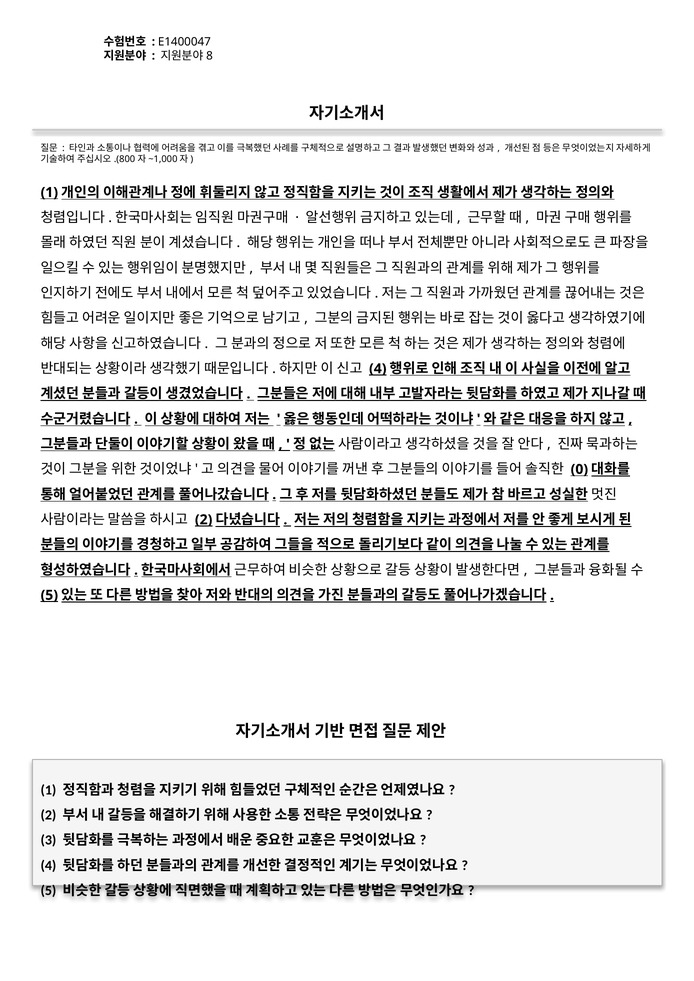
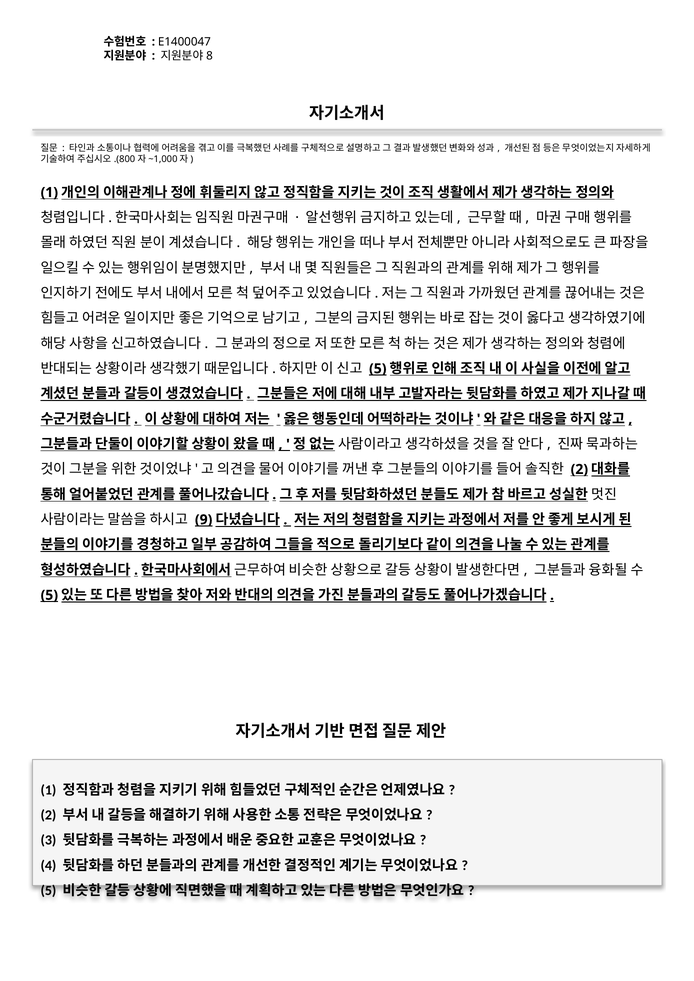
4: 4 -> 5 (378, 369)
0: 0 -> 2 (579, 470)
2: 2 -> 9 (204, 520)
